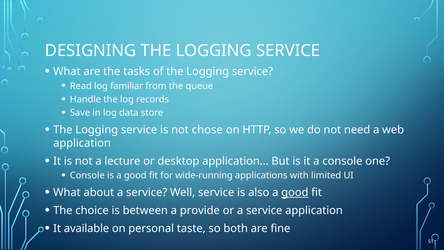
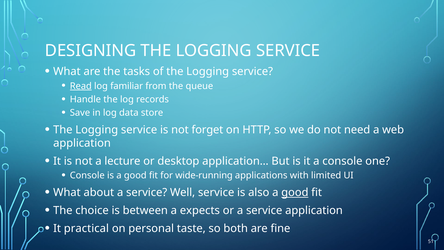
Read underline: none -> present (81, 86)
chose: chose -> forget (207, 130)
provide: provide -> expects (200, 210)
available: available -> practical (86, 228)
